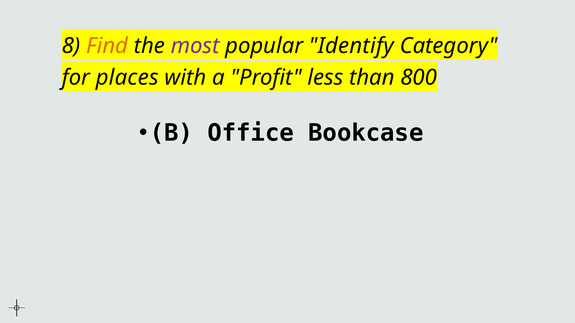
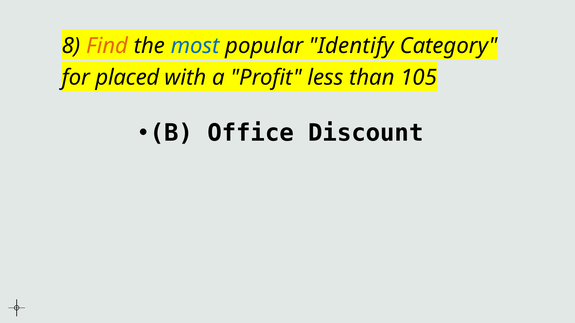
most colour: purple -> blue (195, 46)
places: places -> placed (127, 78)
800: 800 -> 105 (419, 78)
Bookcase: Bookcase -> Discount (366, 133)
